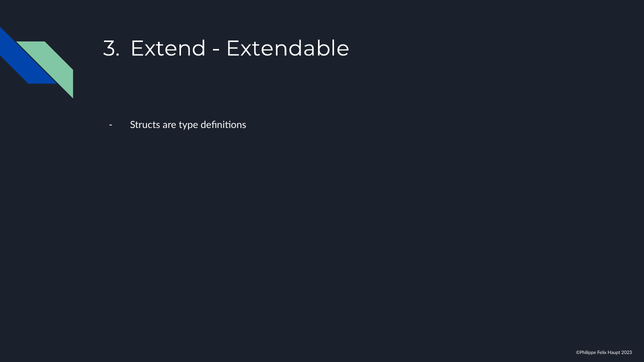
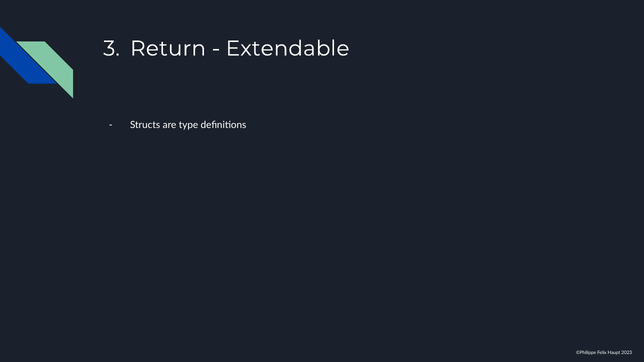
Extend: Extend -> Return (168, 49)
